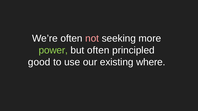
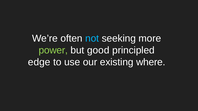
not colour: pink -> light blue (92, 39)
but often: often -> good (98, 50)
good: good -> edge (39, 62)
